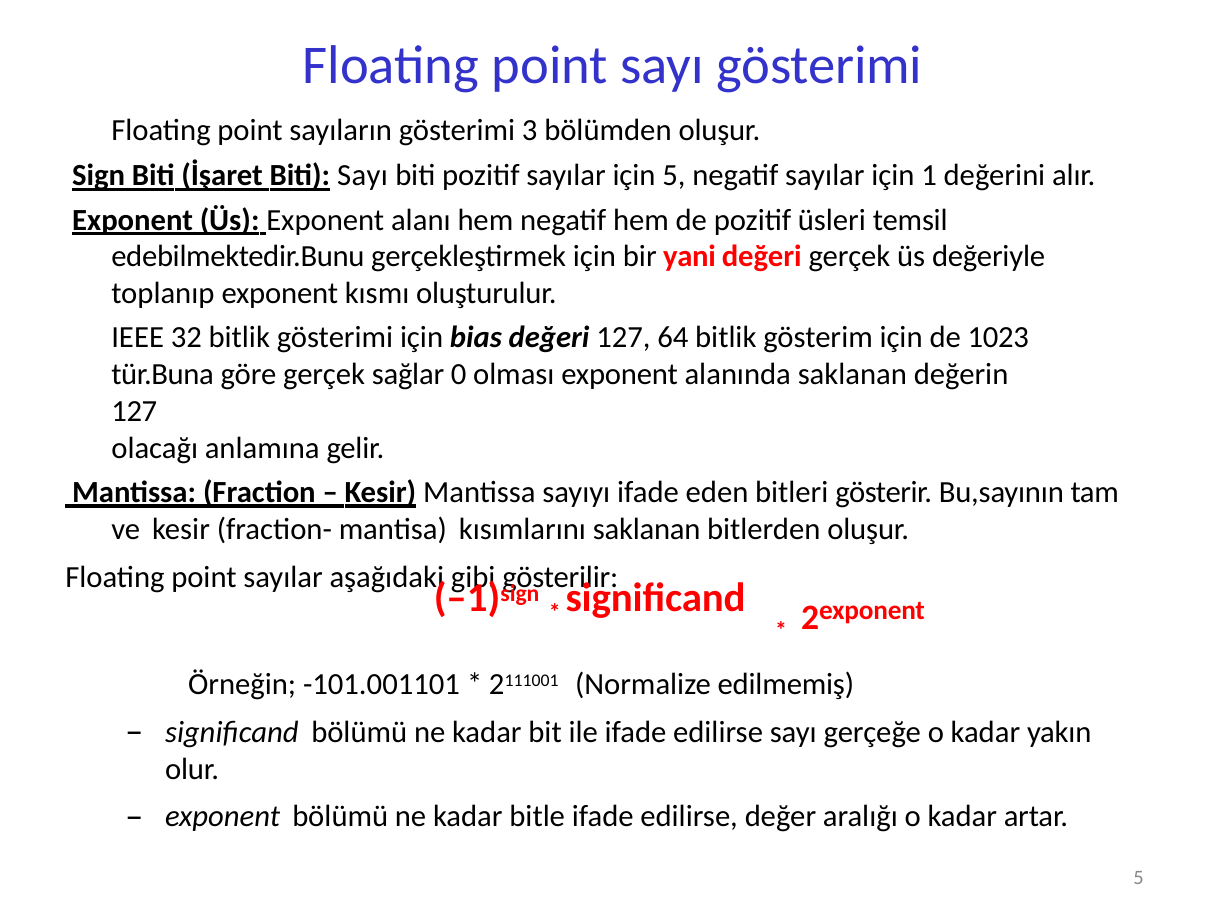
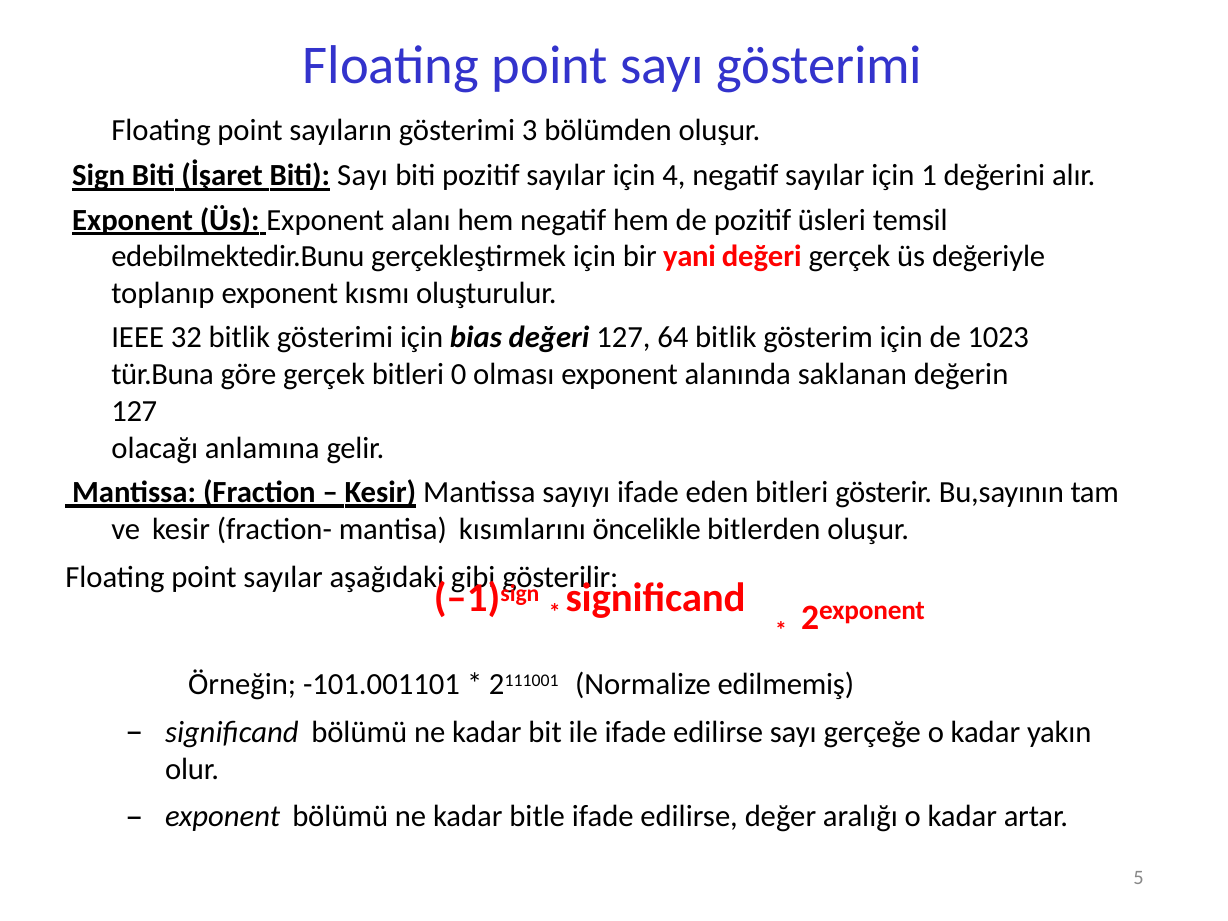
için 5: 5 -> 4 (674, 176)
gerçek sağlar: sağlar -> bitleri (408, 375)
kısımlarını saklanan: saklanan -> öncelikle (647, 529)
